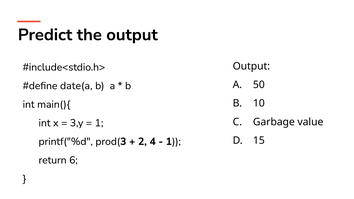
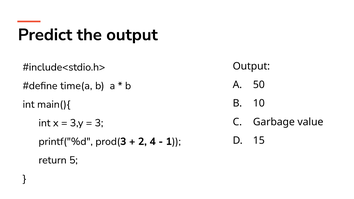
date(a: date(a -> time(a (76, 86)
1: 1 -> 3 (99, 123)
6: 6 -> 5 (73, 160)
